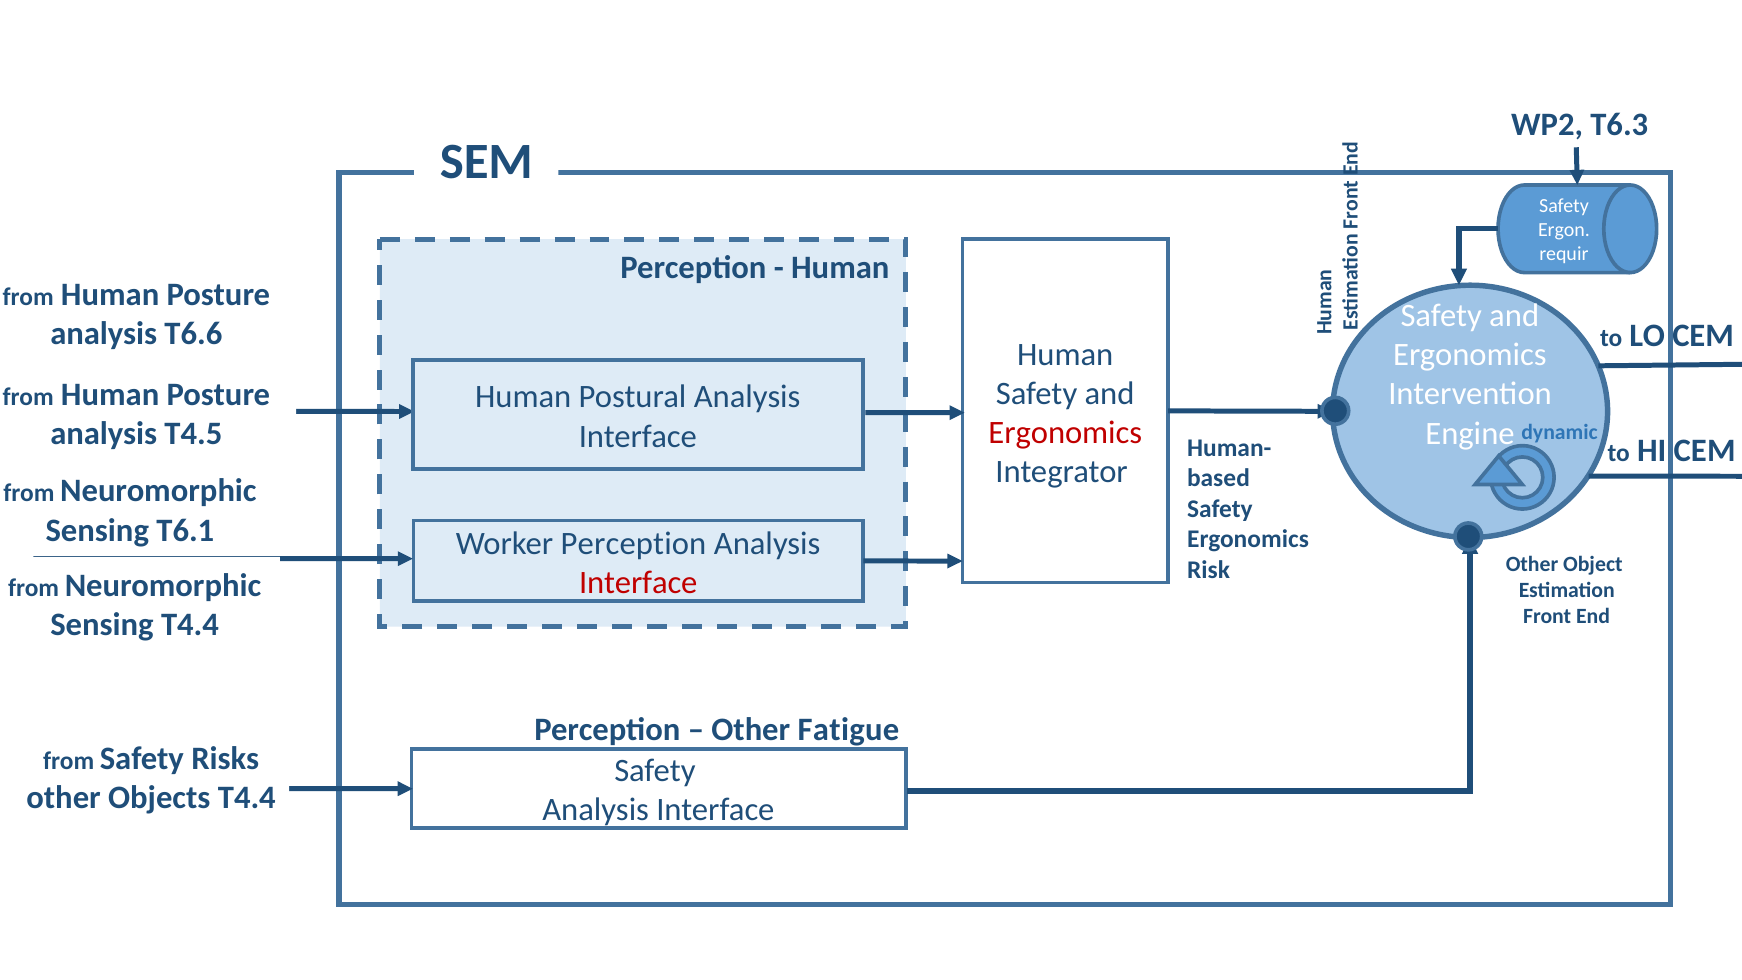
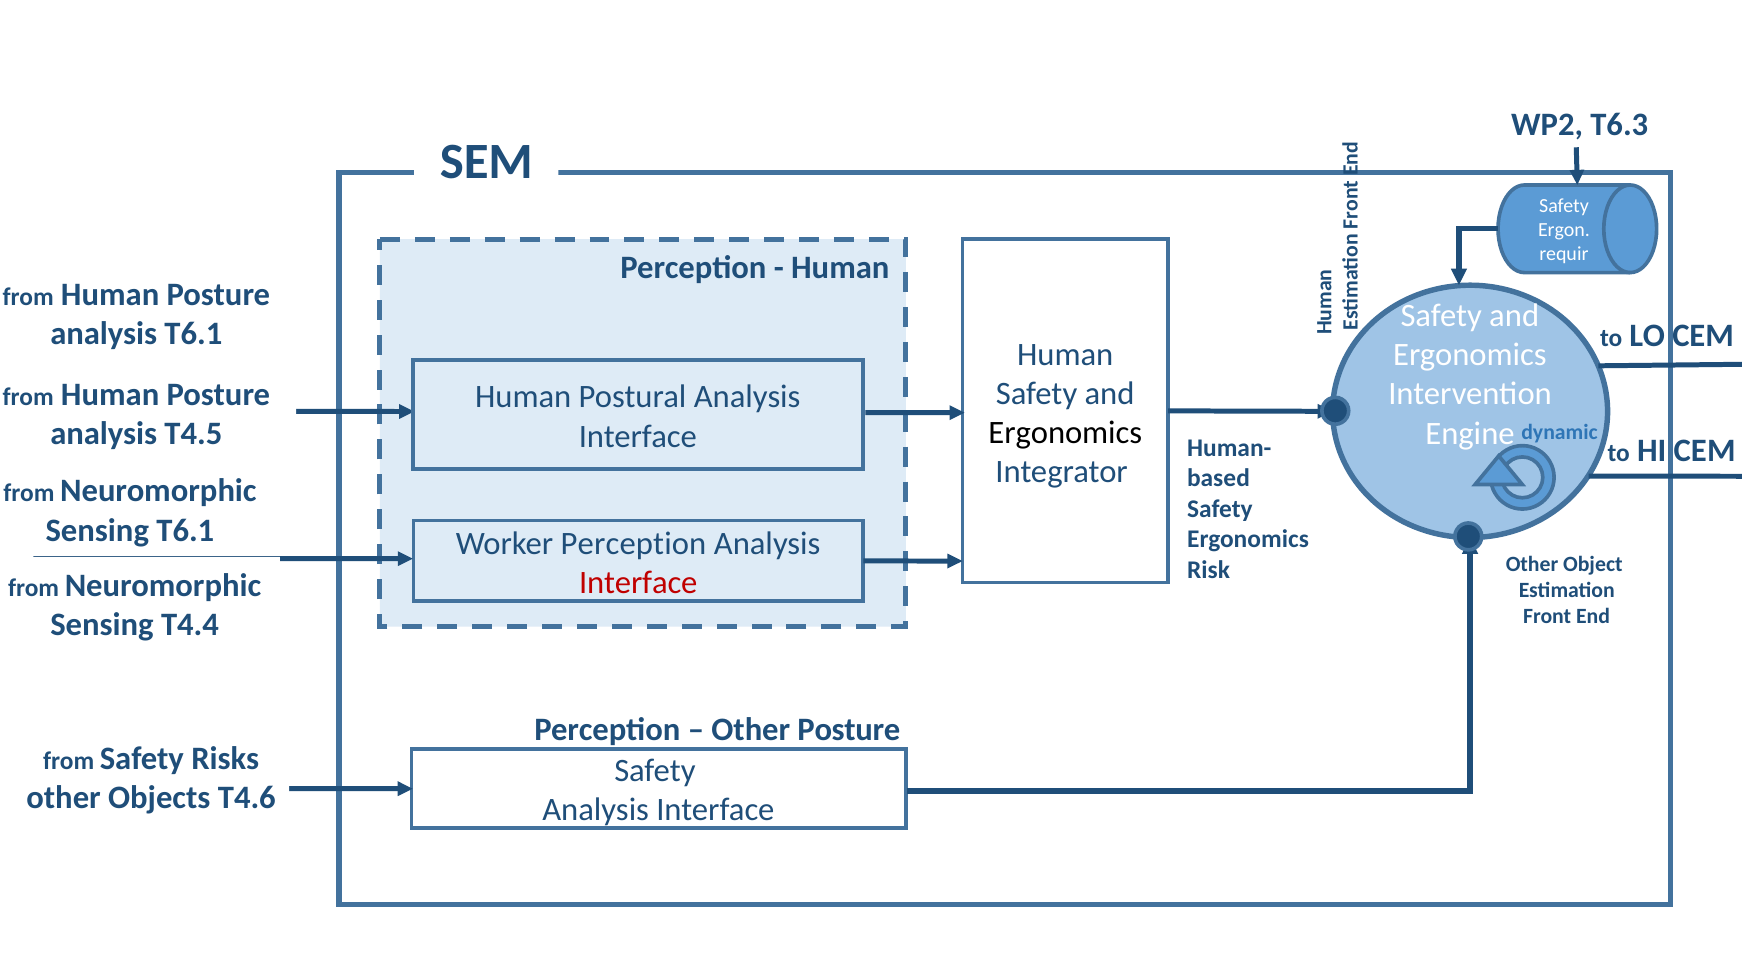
analysis T6.6: T6.6 -> T6.1 (193, 334)
Ergonomics colour: red -> black (1065, 433)
Other Fatigue: Fatigue -> Posture (849, 730)
Objects T4.4: T4.4 -> T4.6 (247, 798)
